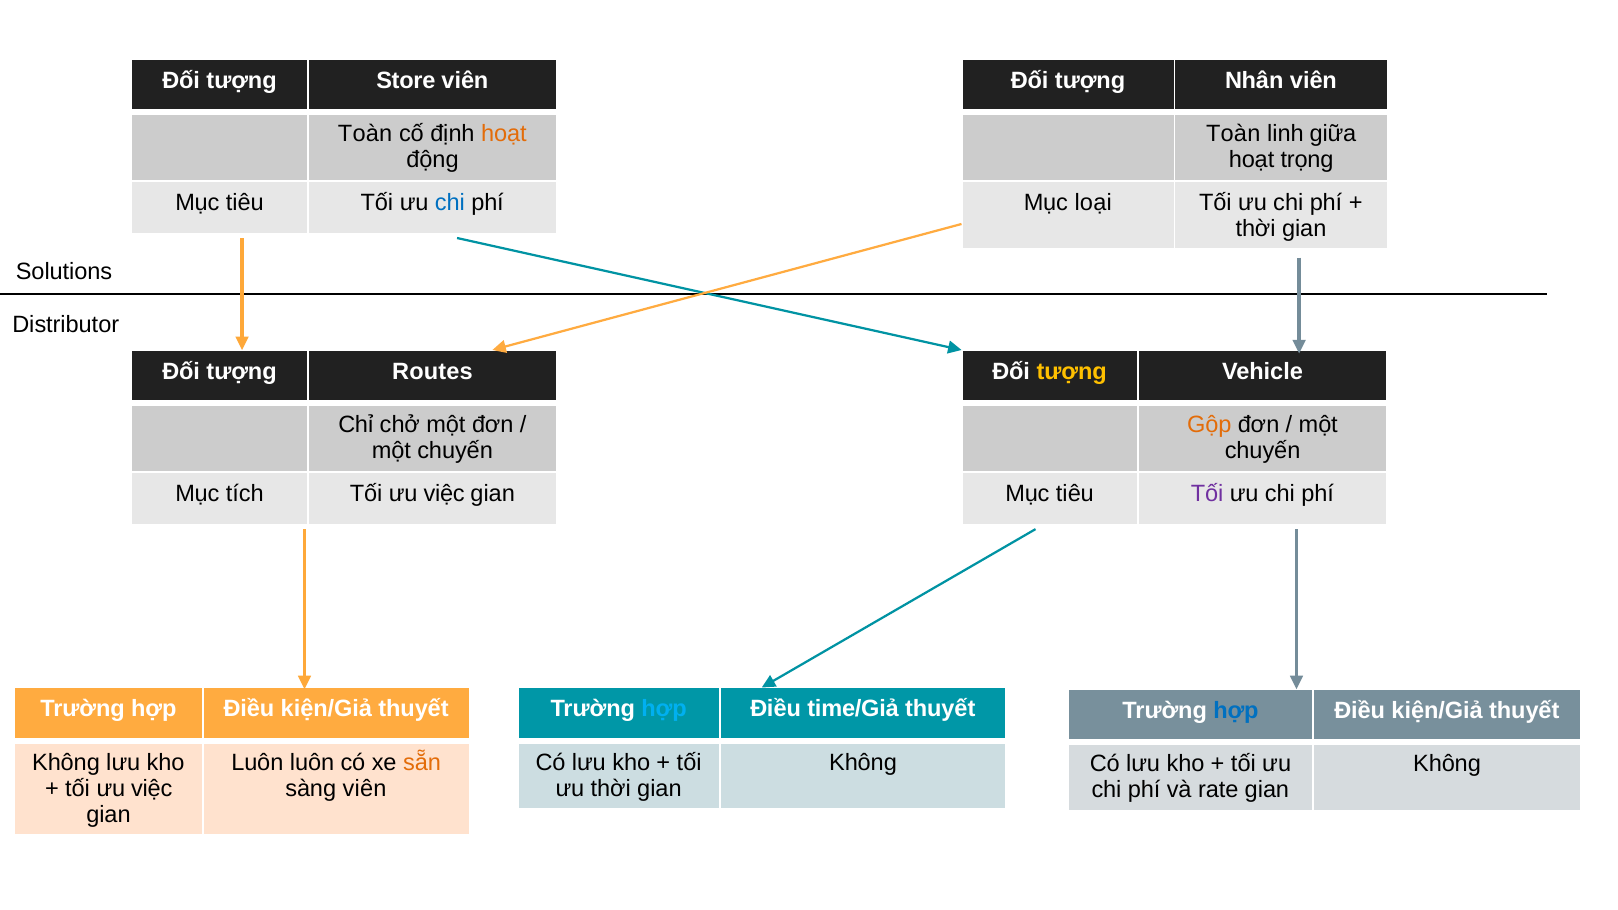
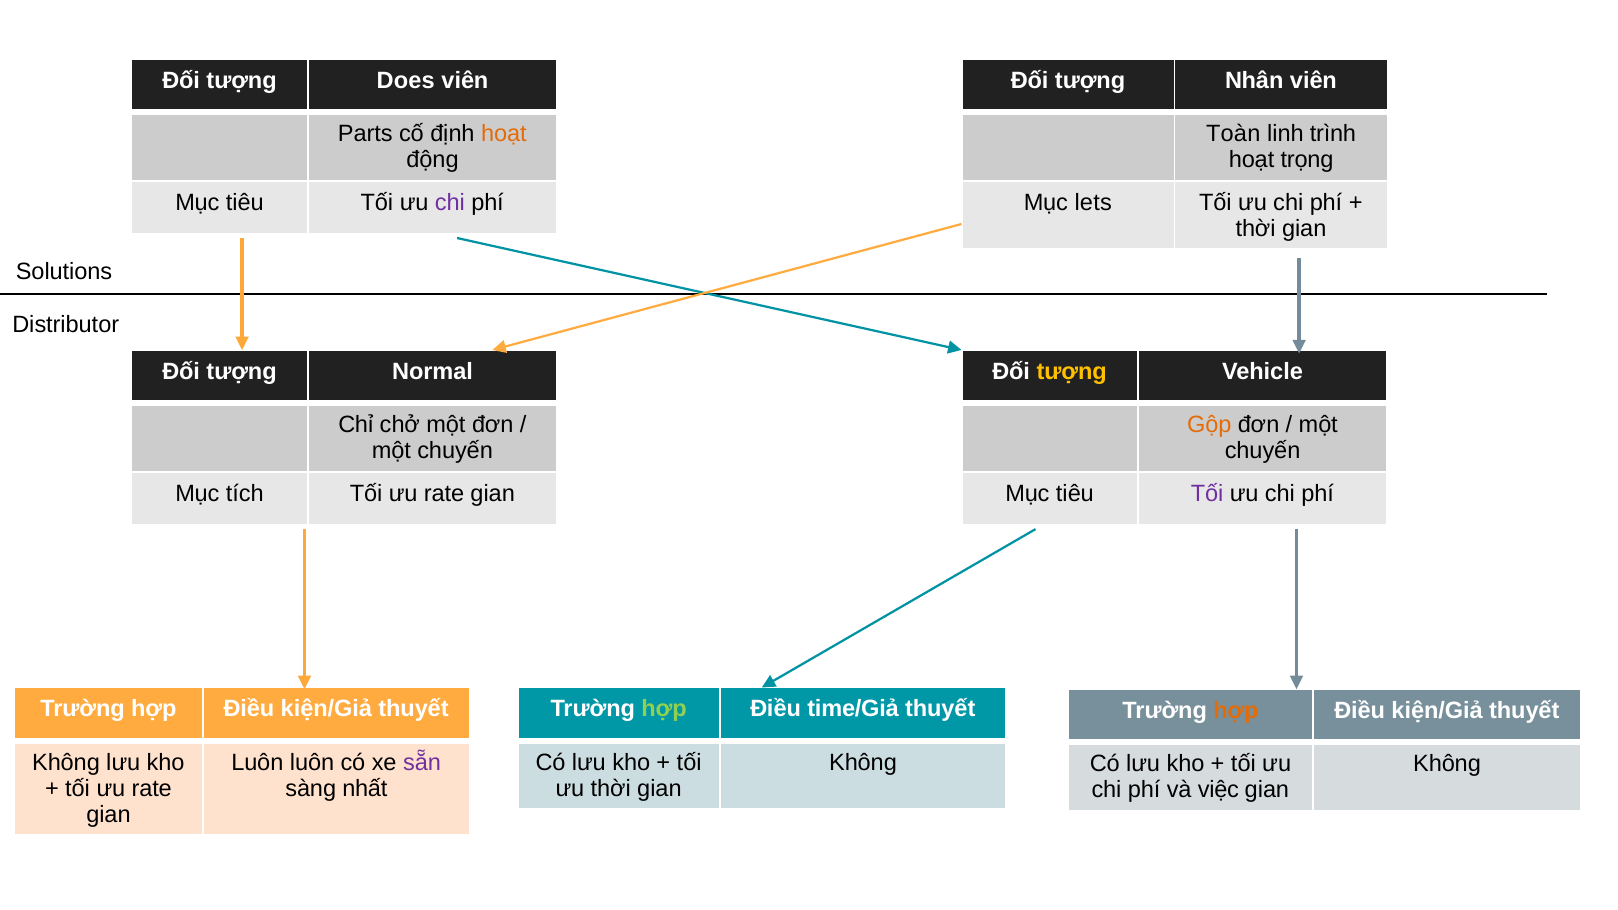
Store: Store -> Does (406, 81)
Toàn: Toàn -> Parts (365, 134)
giữa: giữa -> trình (1333, 134)
chi colour: blue -> purple (450, 202)
loại: loại -> lets (1093, 202)
Routes: Routes -> Normal (433, 372)
việc: việc -> rate (444, 493)
hợp colour: light blue -> light green (664, 709)
hợp colour: blue -> orange (1236, 711)
sẵn colour: orange -> purple (422, 762)
việc: việc -> rate (152, 789)
sàng viên: viên -> nhất (365, 789)
rate: rate -> việc (1218, 790)
